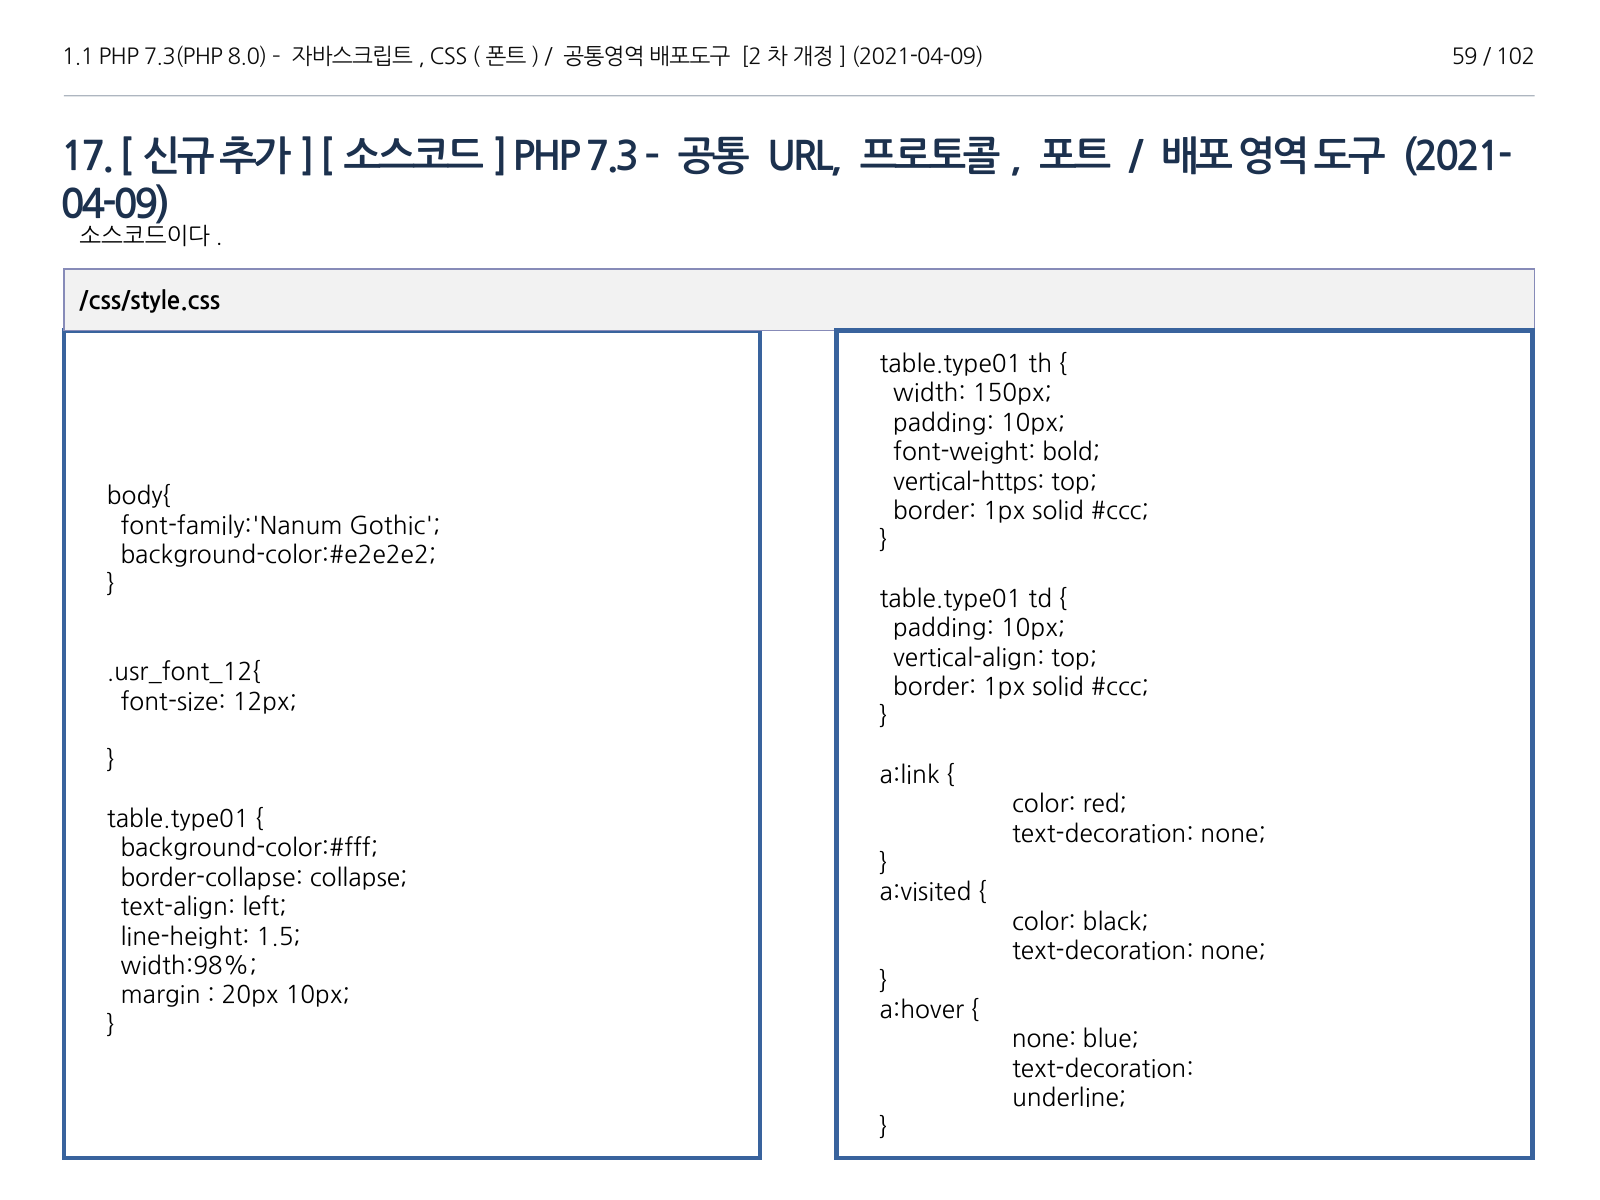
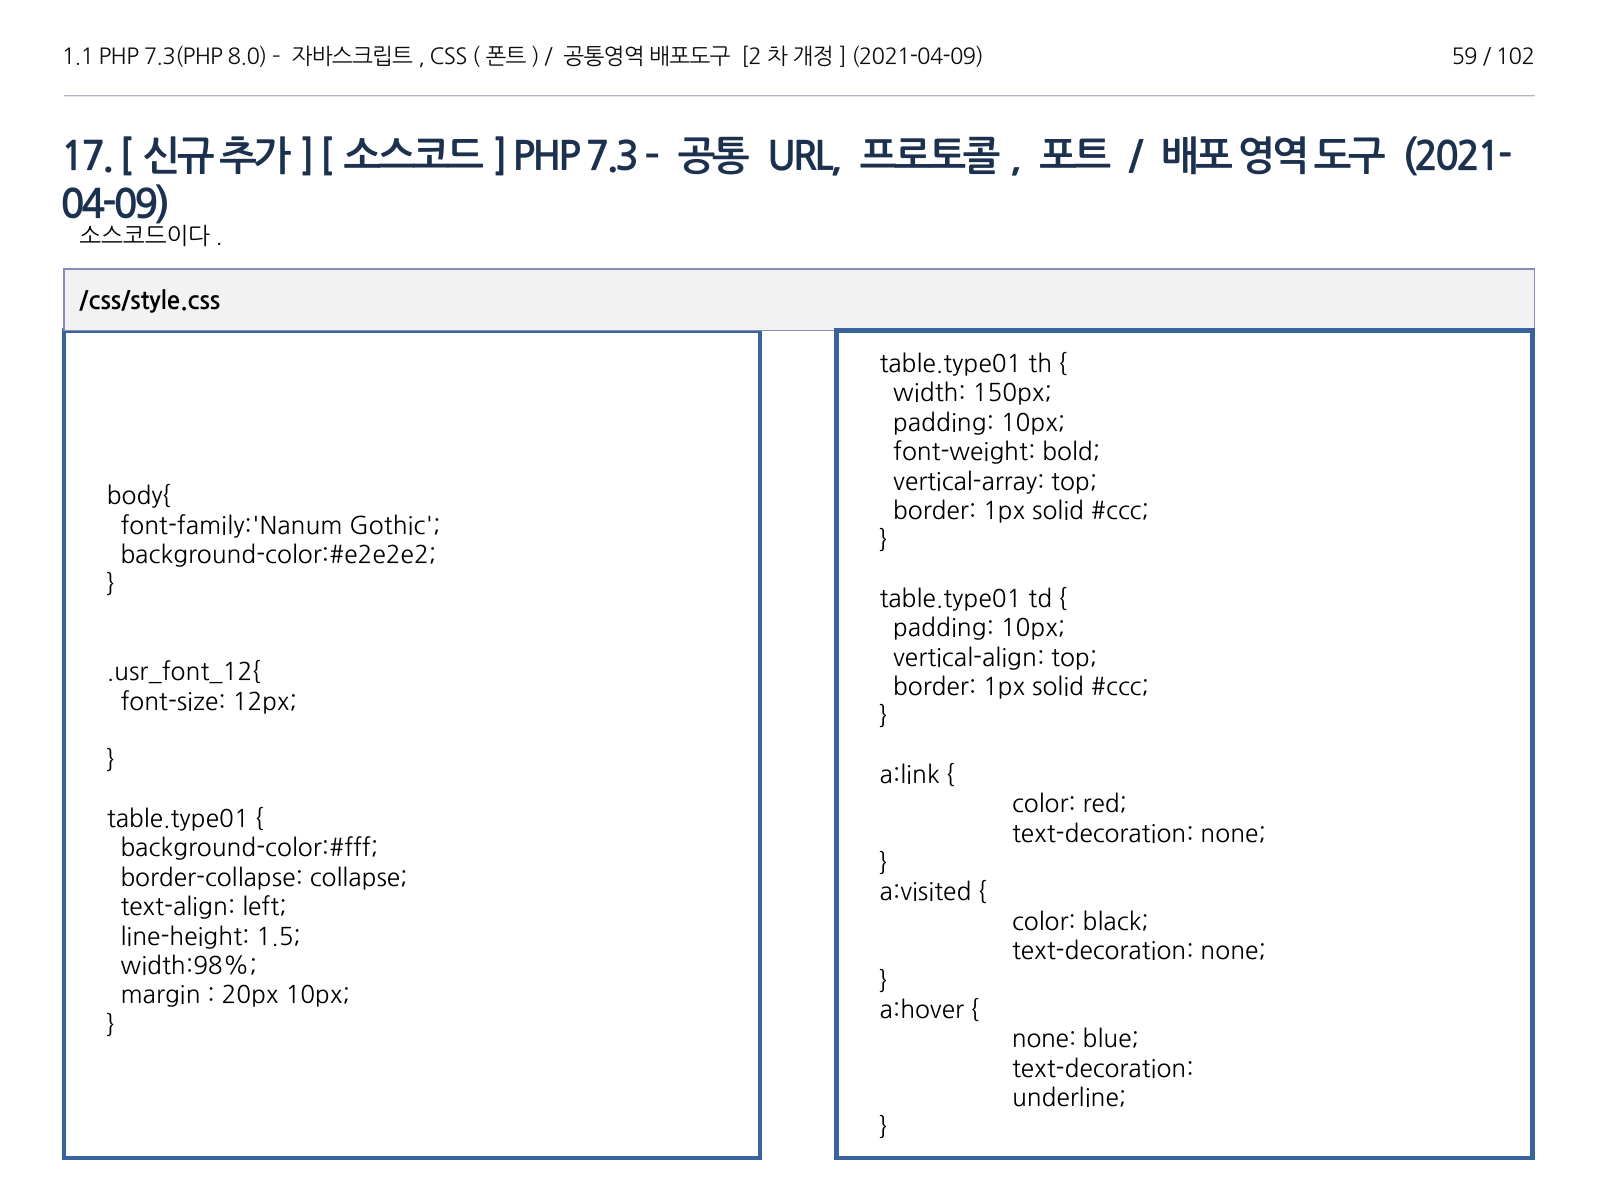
vertical-https: vertical-https -> vertical-array (969, 482)
